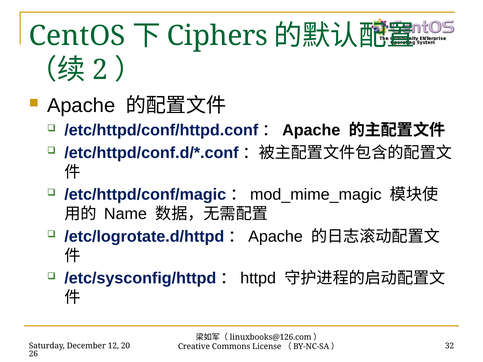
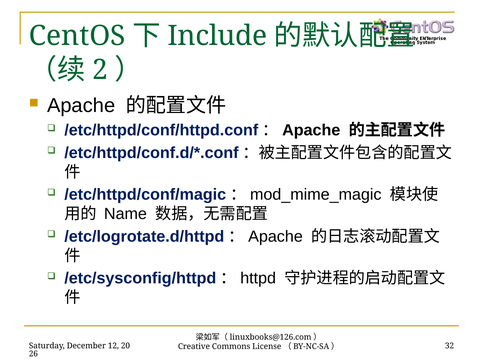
Ciphers: Ciphers -> Include (217, 36)
